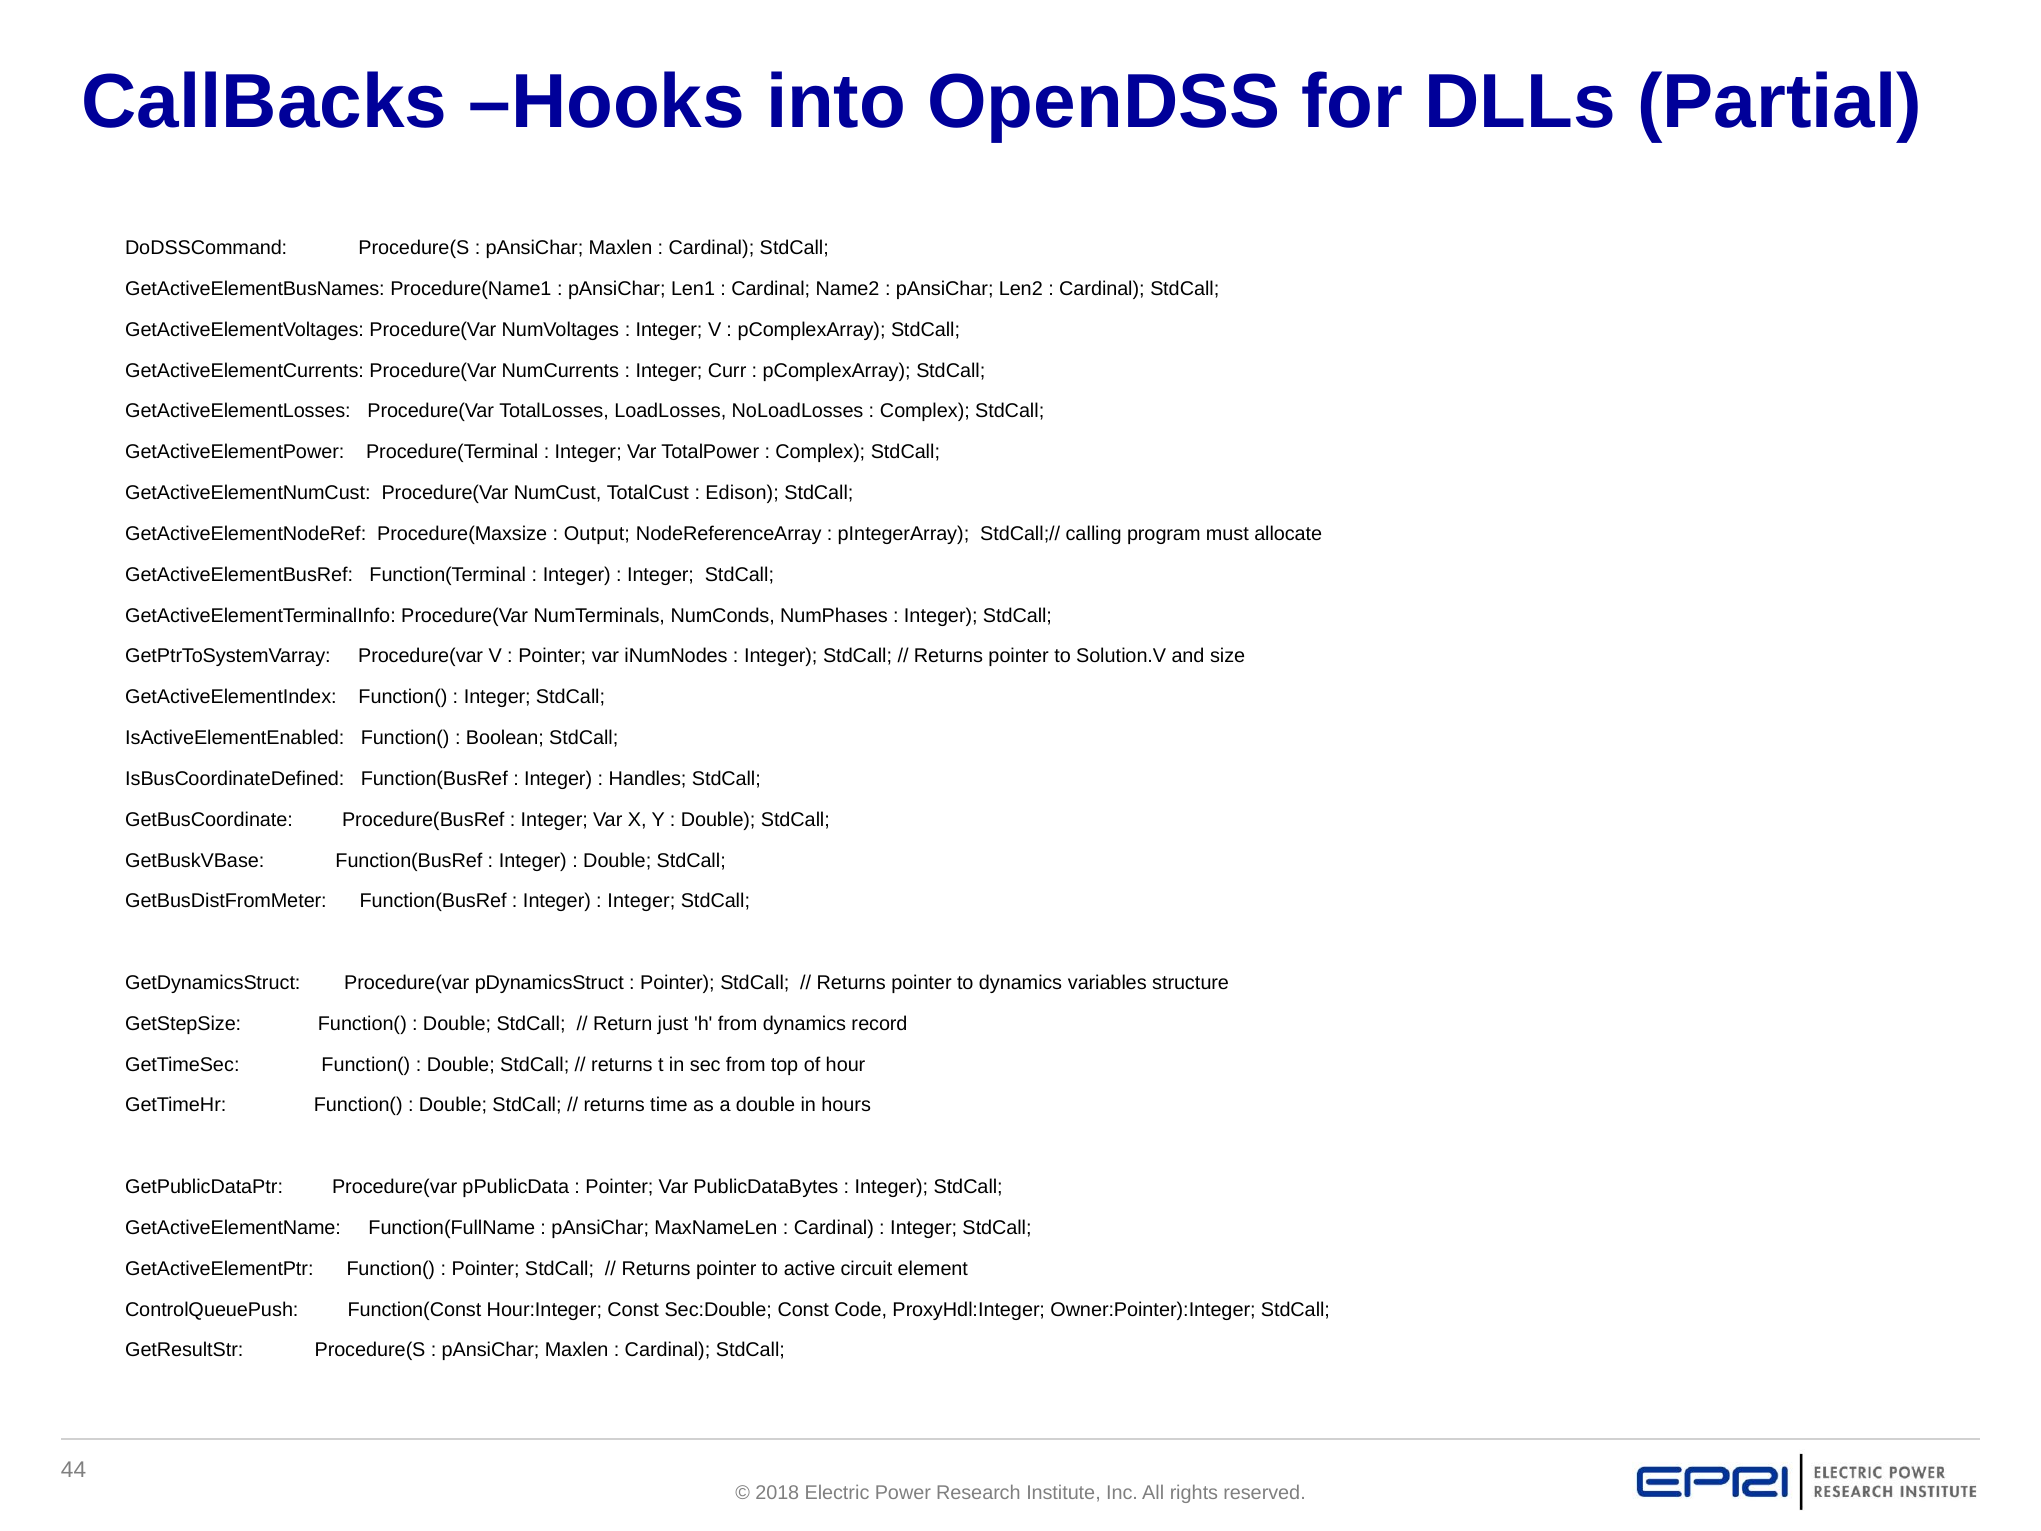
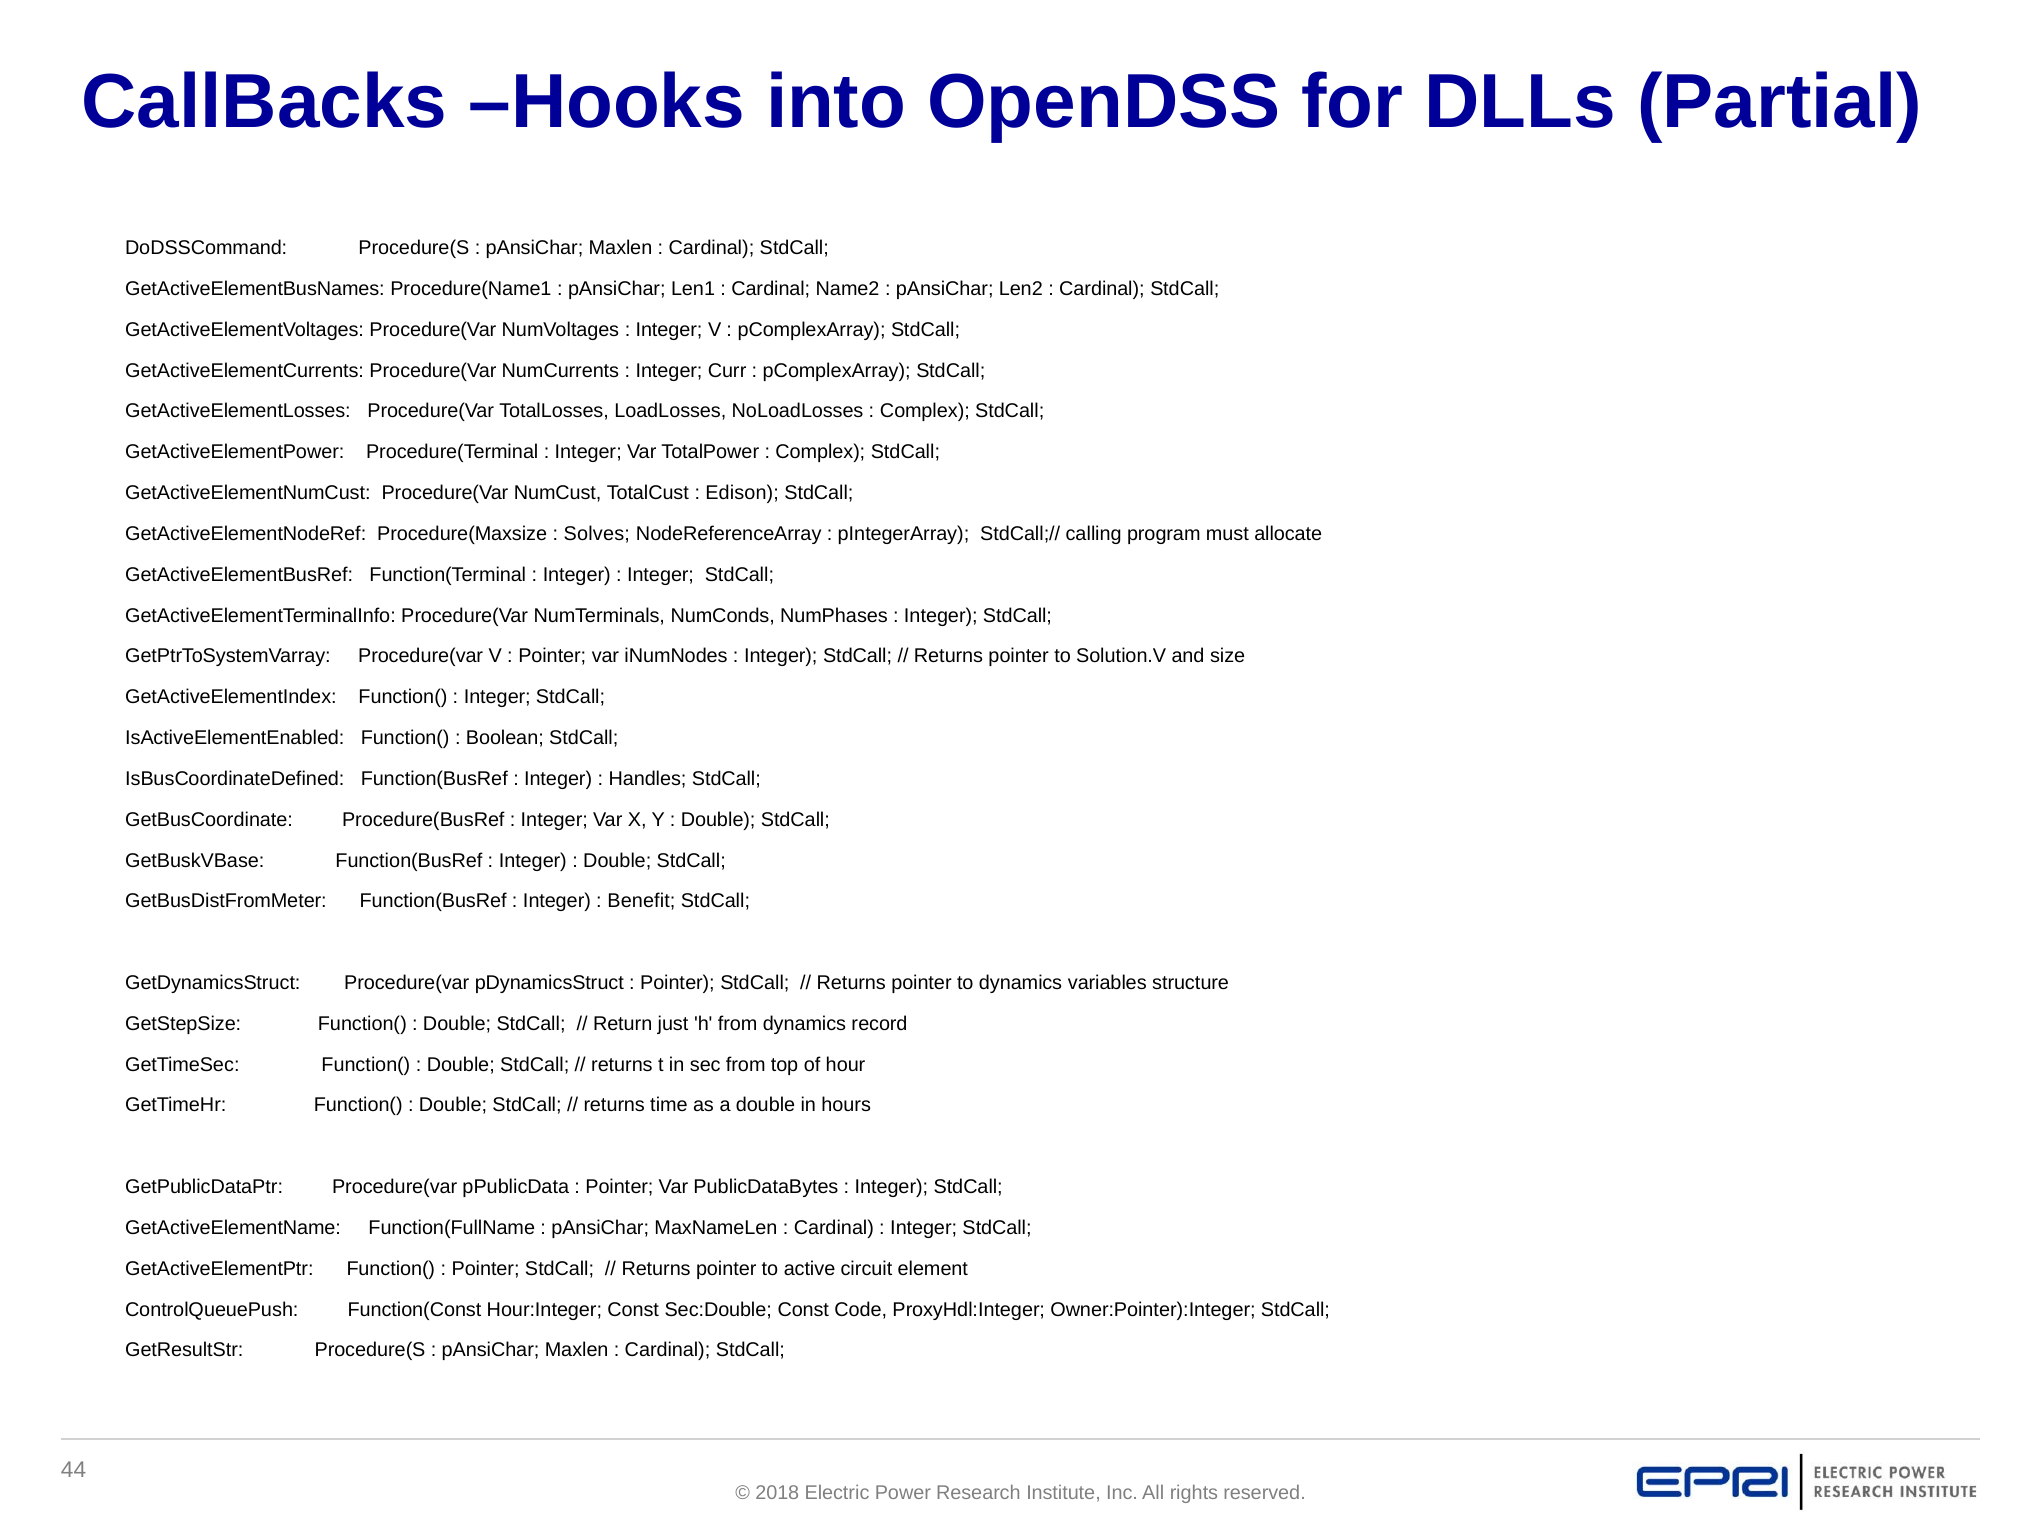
Output: Output -> Solves (597, 534)
Integer: Integer -> Benefit (641, 901)
